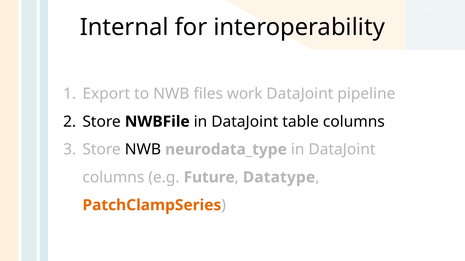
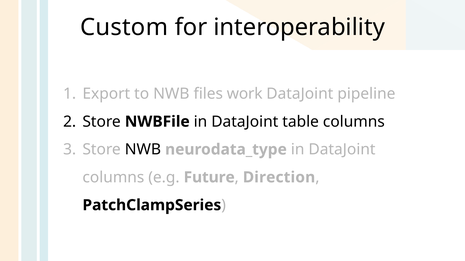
Internal: Internal -> Custom (124, 27)
Datatype: Datatype -> Direction (279, 178)
PatchClampSeries colour: orange -> black (152, 206)
